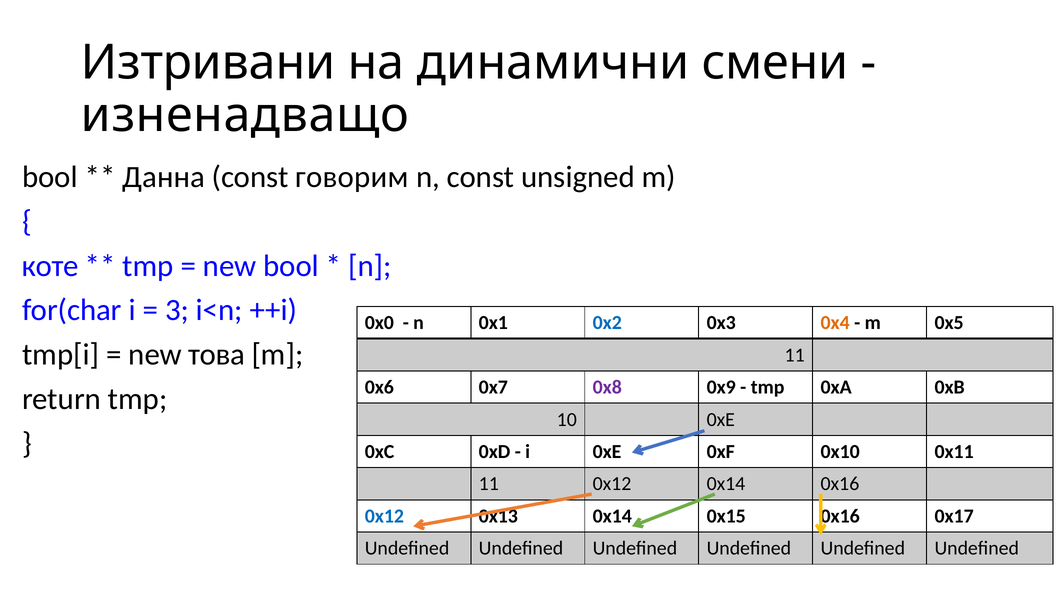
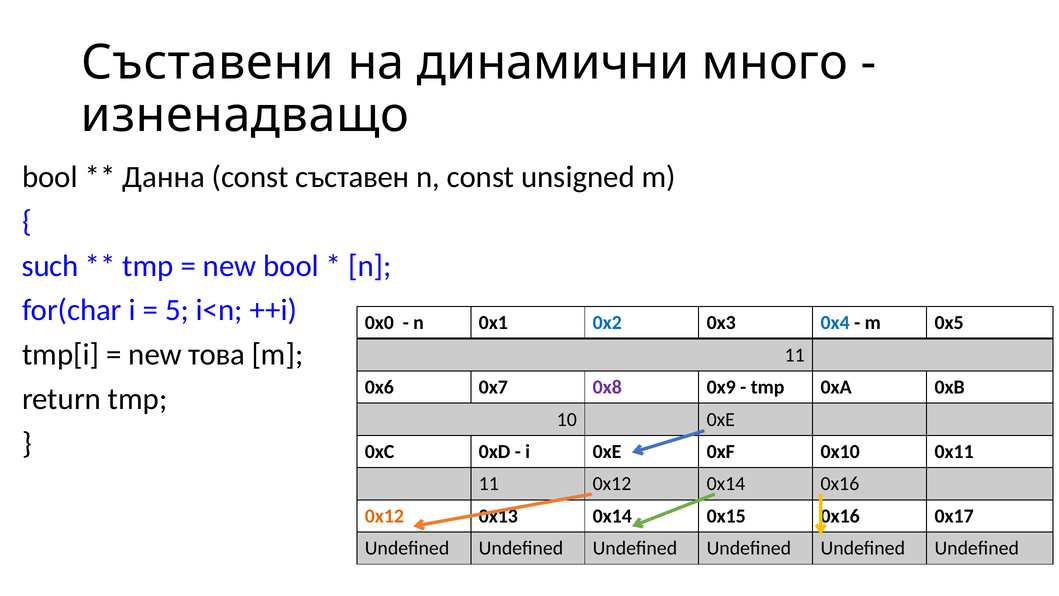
Изтривани: Изтривани -> Съставени (208, 63)
смени: смени -> много (775, 63)
говорим: говорим -> съставен (352, 177)
коте: коте -> such (50, 266)
3: 3 -> 5 (177, 310)
0x4 colour: orange -> blue (835, 323)
0x12 colour: blue -> orange (384, 516)
